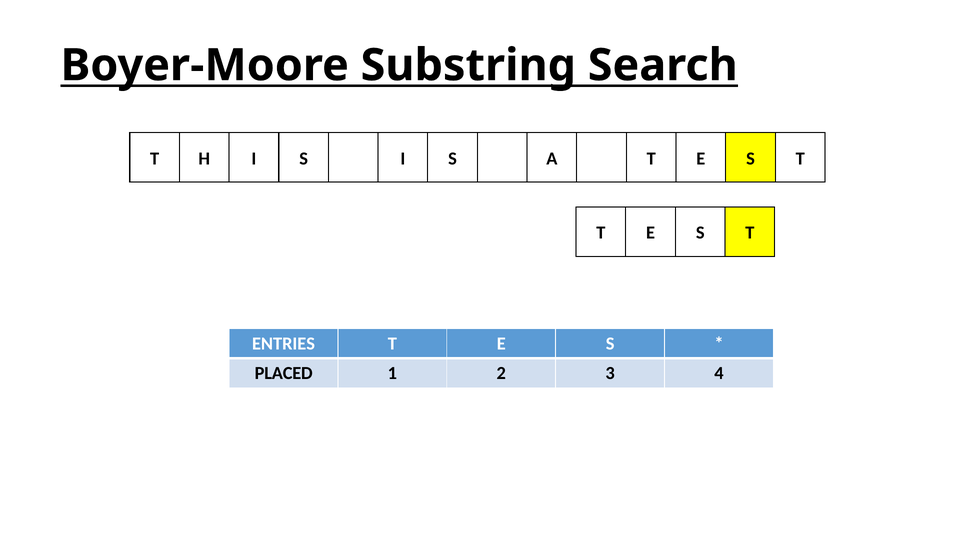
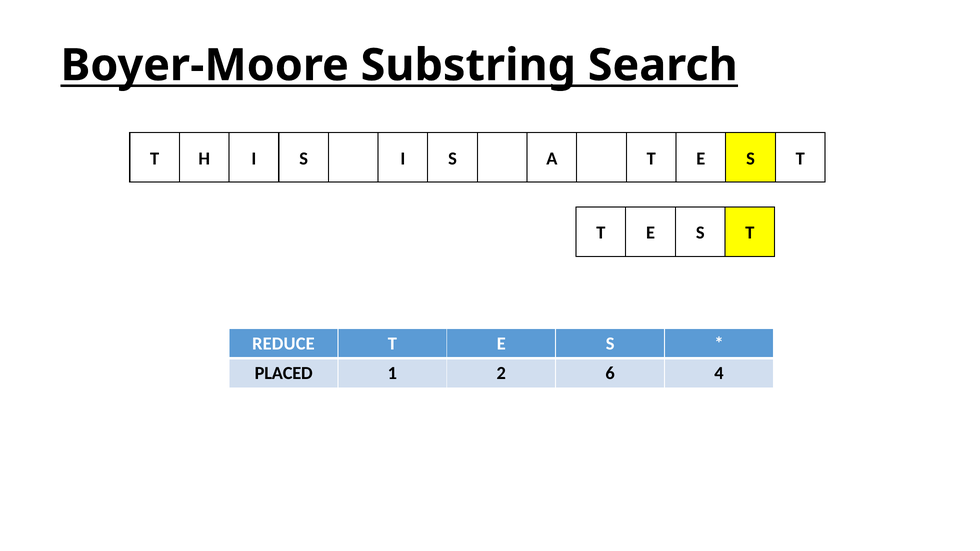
ENTRIES: ENTRIES -> REDUCE (283, 344)
3: 3 -> 6 (610, 373)
